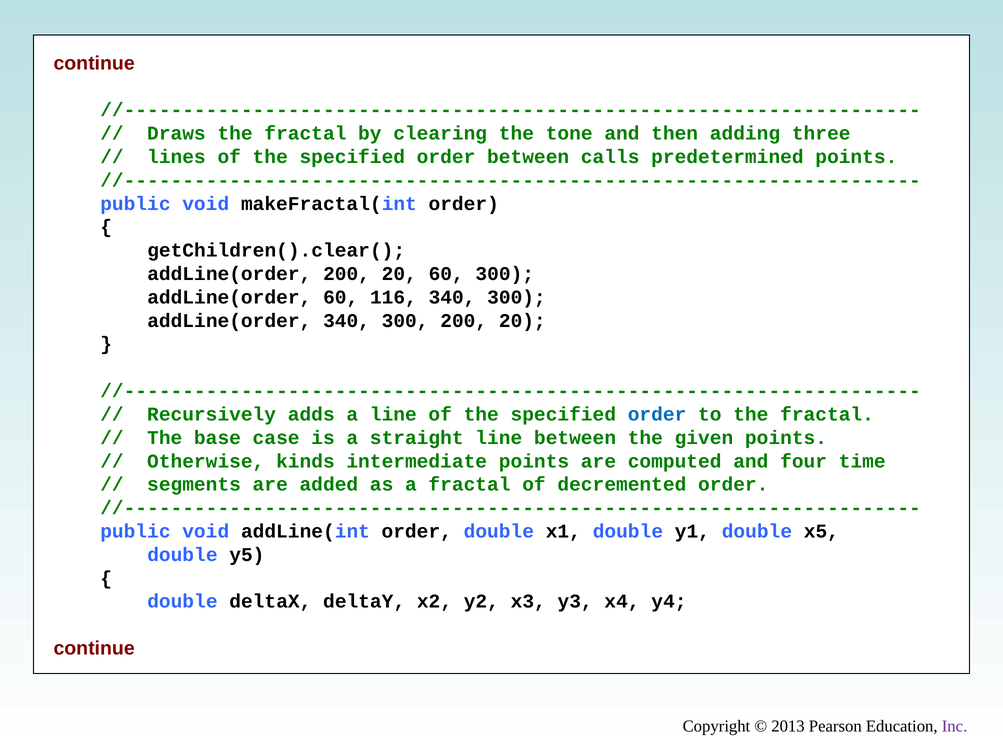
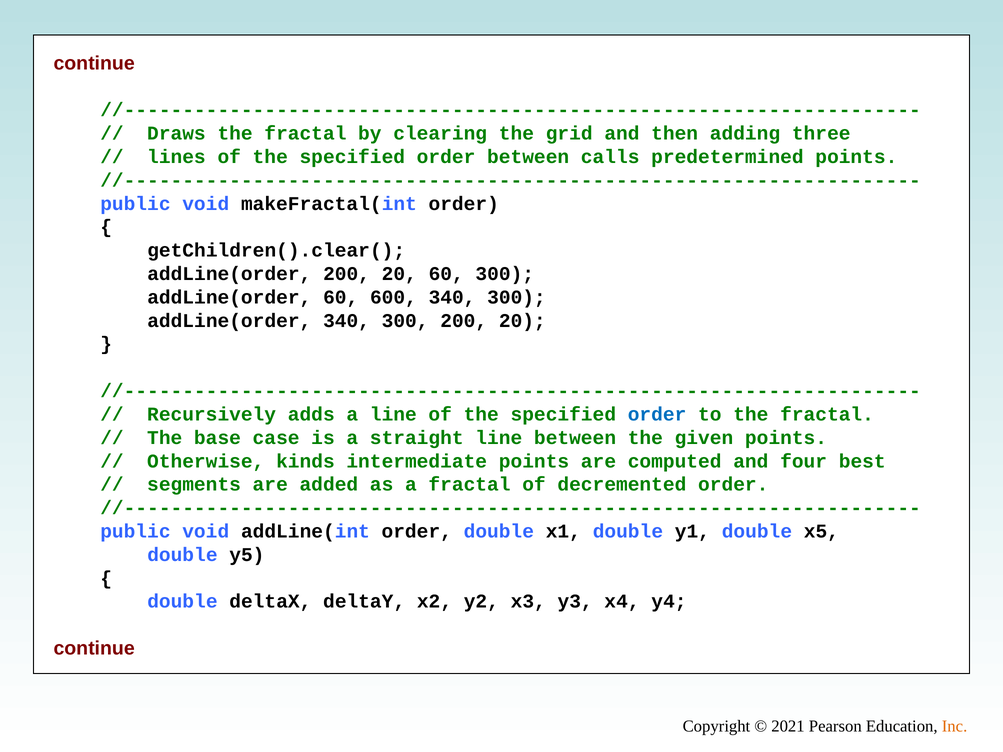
tone: tone -> grid (569, 133)
116: 116 -> 600 (393, 297)
time: time -> best (862, 461)
2013: 2013 -> 2021 (788, 727)
Inc colour: purple -> orange (955, 727)
